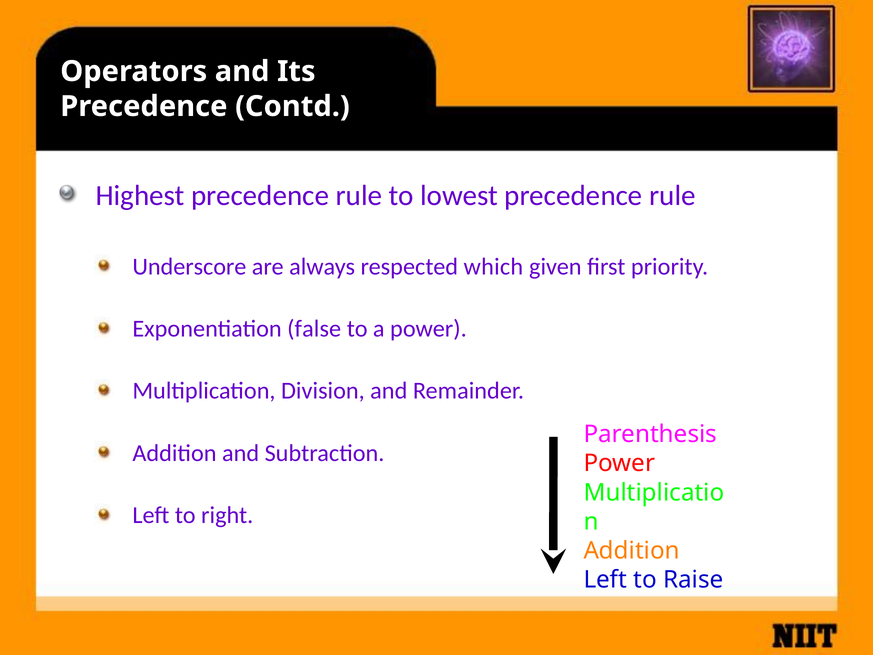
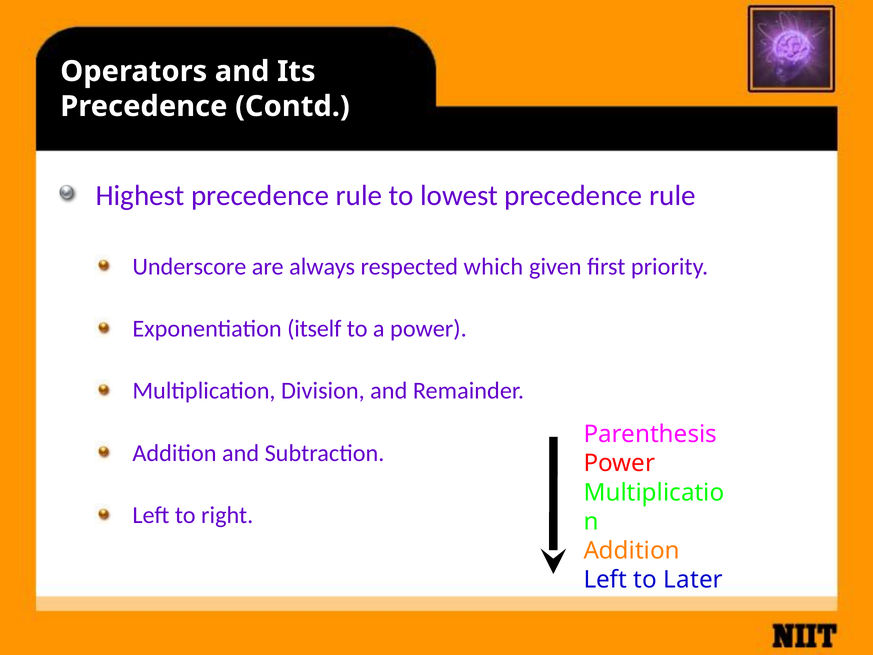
false: false -> itself (314, 329)
Raise: Raise -> Later (693, 580)
